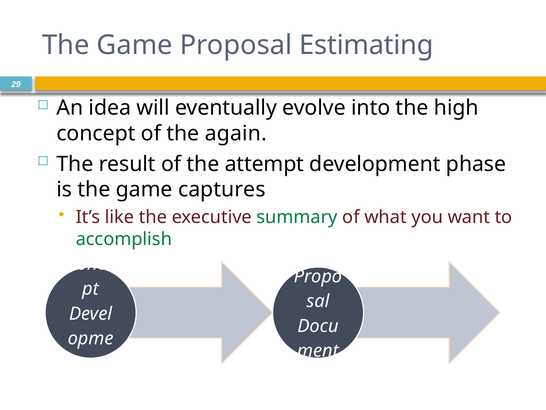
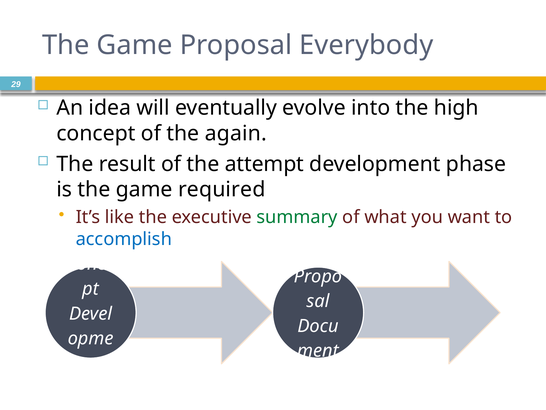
Estimating: Estimating -> Everybody (366, 45)
captures: captures -> required (222, 189)
accomplish colour: green -> blue (124, 239)
